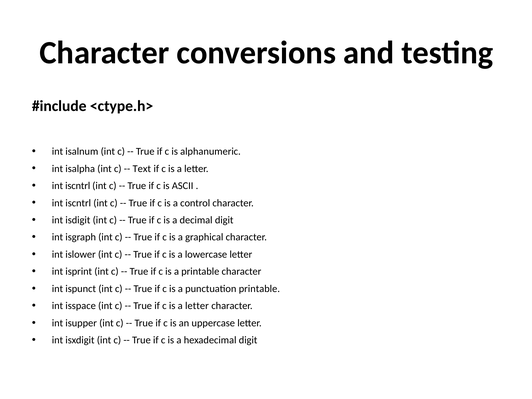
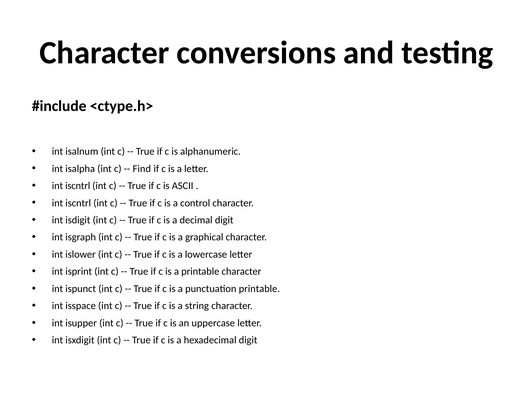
Text: Text -> Find (142, 169)
letter: letter -> string (197, 306)
